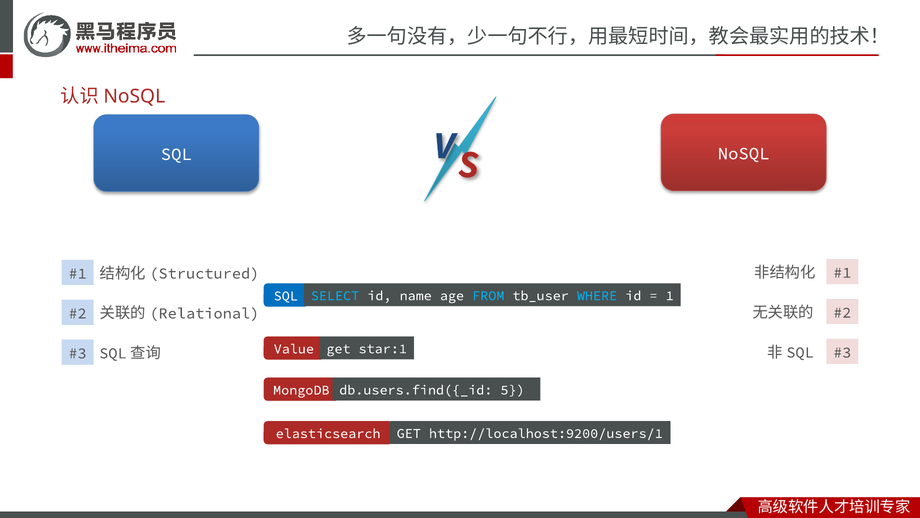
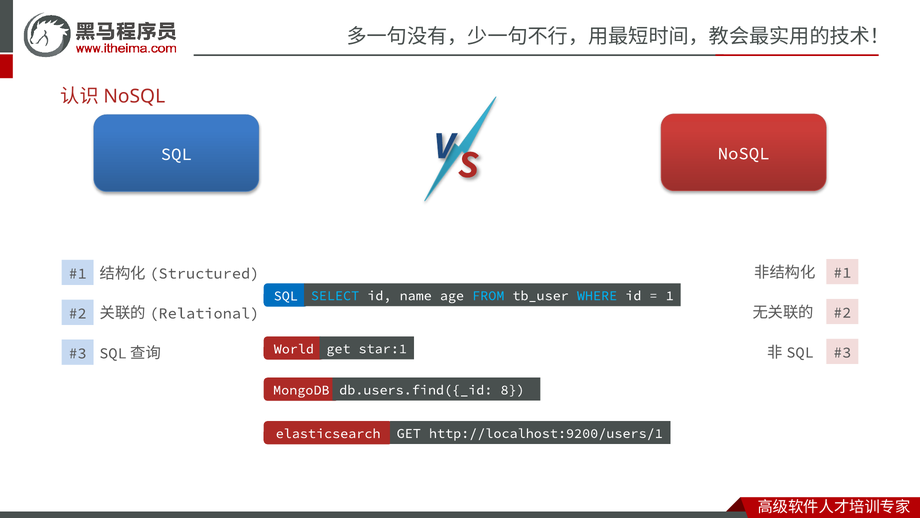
Value: Value -> World (294, 349)
5: 5 -> 8 (513, 390)
